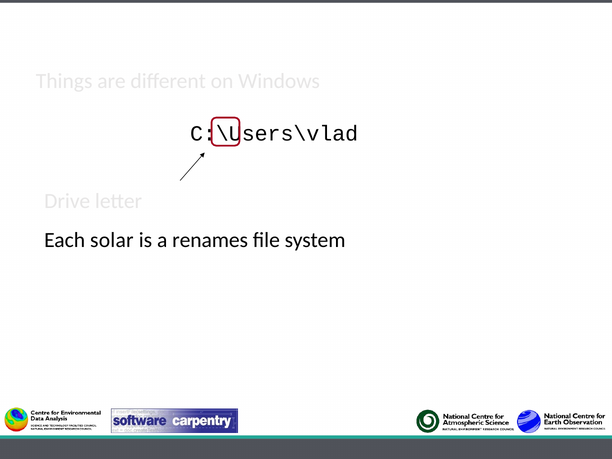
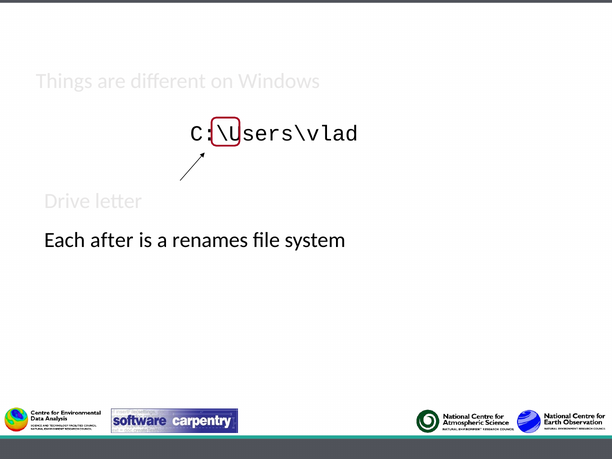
solar: solar -> after (112, 240)
